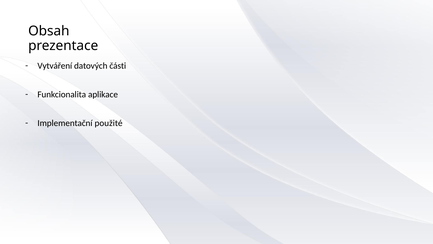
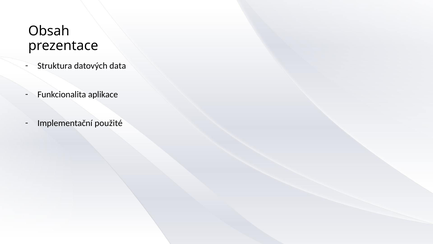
Vytváření: Vytváření -> Struktura (55, 66)
části: části -> data (118, 66)
